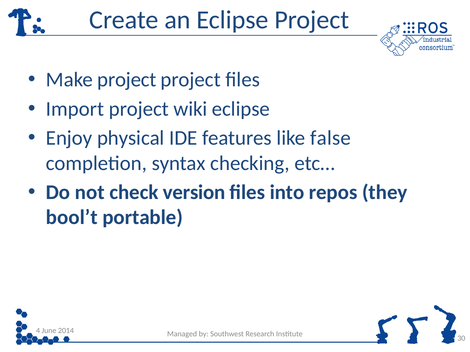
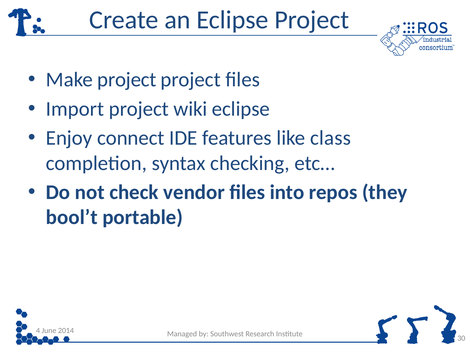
physical: physical -> connect (131, 138)
false: false -> class (331, 138)
version: version -> vendor (194, 193)
